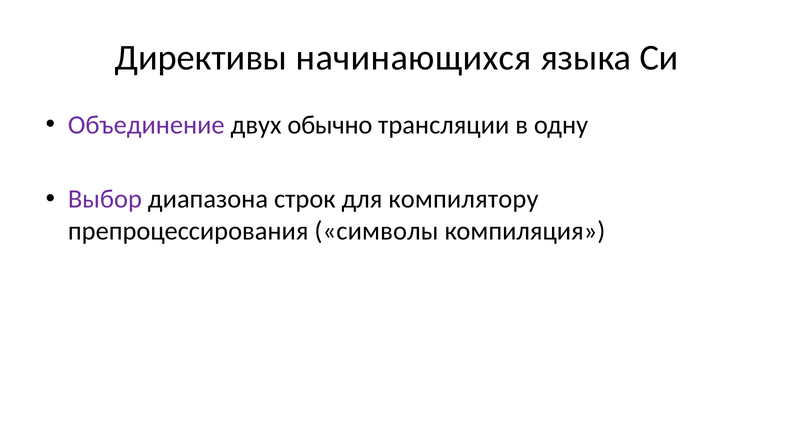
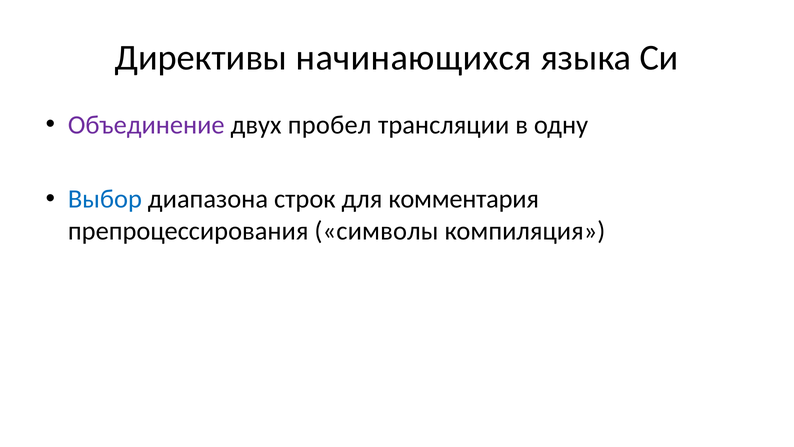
обычно: обычно -> пробел (330, 125)
Выбор colour: purple -> blue (105, 199)
компилятору: компилятору -> комментария (464, 199)
